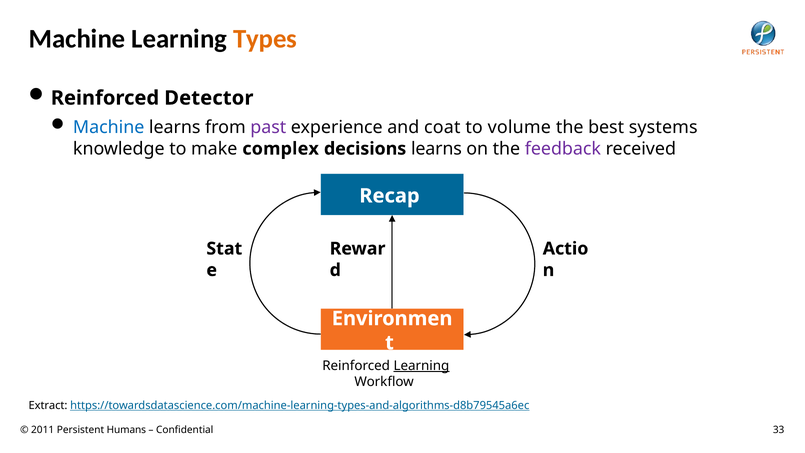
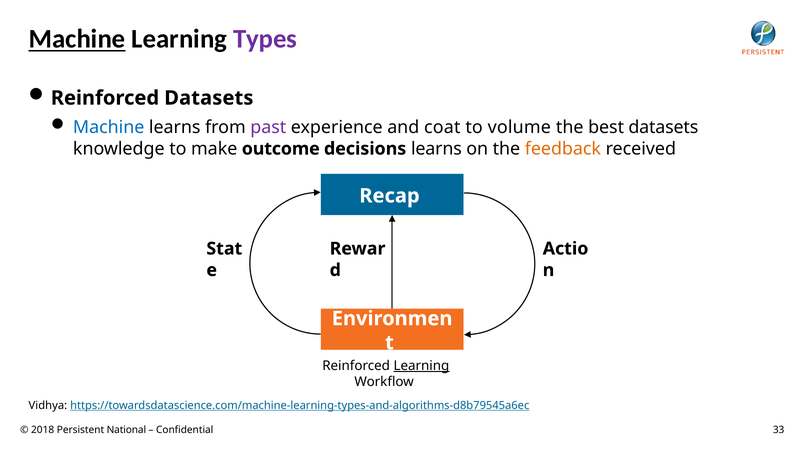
Machine underline: none -> present (77, 39)
Types colour: orange -> purple (265, 39)
Reinforced Detector: Detector -> Datasets (209, 98)
best systems: systems -> datasets (663, 127)
complex: complex -> outcome (281, 149)
feedback colour: purple -> orange (563, 149)
Extract: Extract -> Vidhya (48, 405)
2011: 2011 -> 2018 (43, 430)
Humans: Humans -> National (126, 430)
